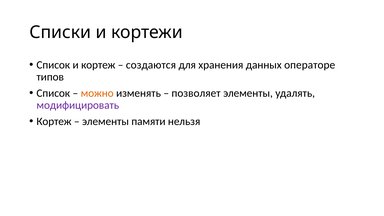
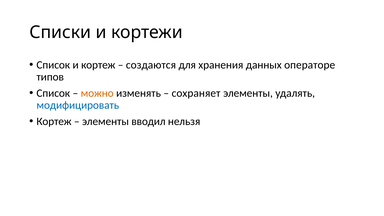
позволяет: позволяет -> сохраняет (196, 93)
модифицировать colour: purple -> blue (78, 105)
памяти: памяти -> вводил (148, 121)
